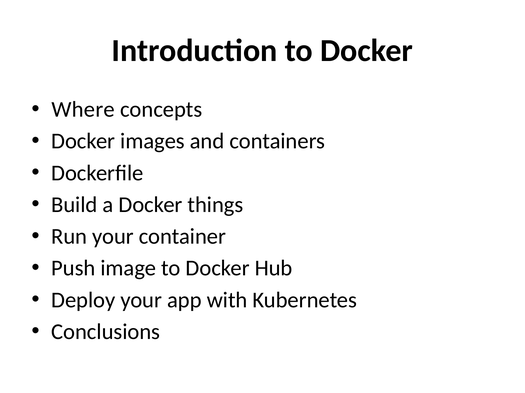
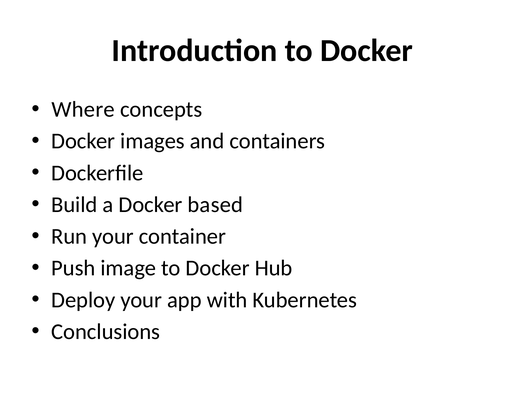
things: things -> based (215, 205)
